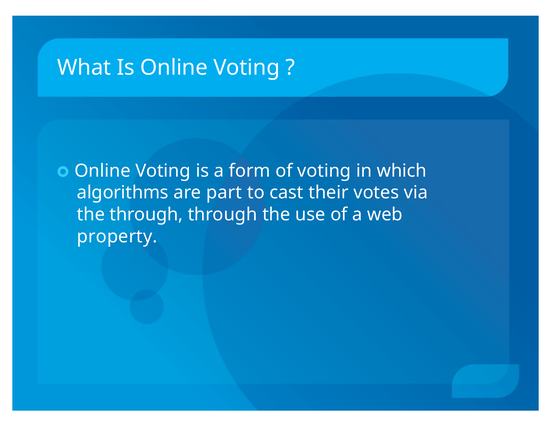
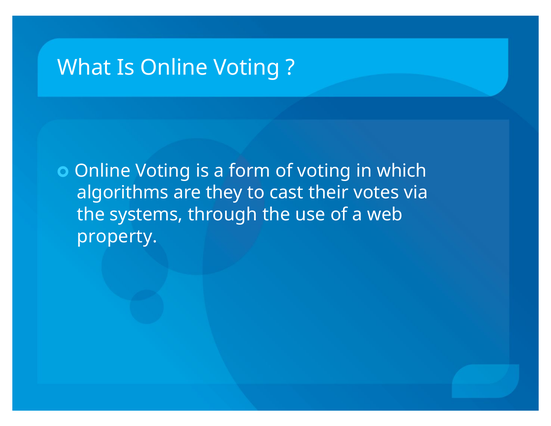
part: part -> they (224, 193)
the through: through -> systems (146, 214)
